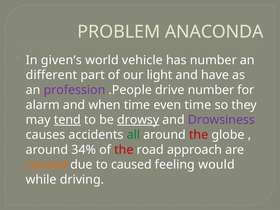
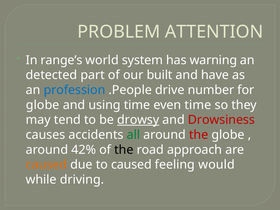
ANACONDA: ANACONDA -> ATTENTION (214, 32)
given’s: given’s -> range’s (62, 60)
vehicle: vehicle -> system (142, 60)
has number: number -> warning (213, 60)
different: different -> detected (51, 75)
light: light -> built (160, 75)
profession colour: purple -> blue (74, 90)
alarm: alarm -> globe (43, 105)
when: when -> using (105, 105)
tend underline: present -> none (67, 120)
Drowsiness colour: purple -> red (221, 120)
34%: 34% -> 42% (84, 150)
the colour: red -> black (124, 150)
